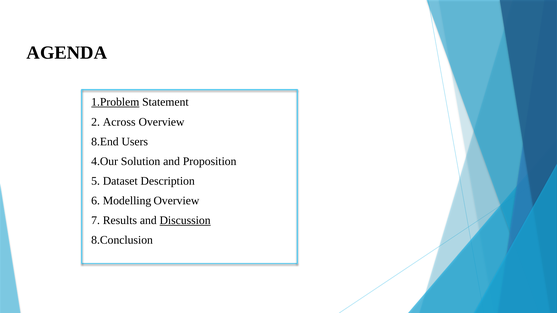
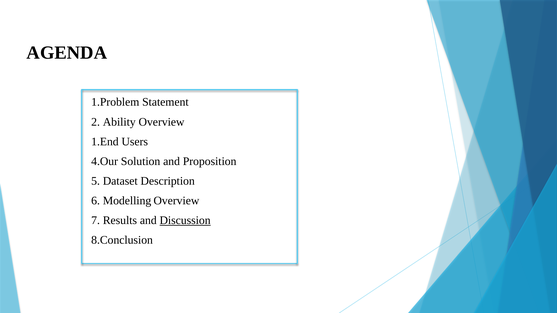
1.Problem underline: present -> none (115, 102)
Across: Across -> Ability (119, 122)
8.End: 8.End -> 1.End (105, 142)
